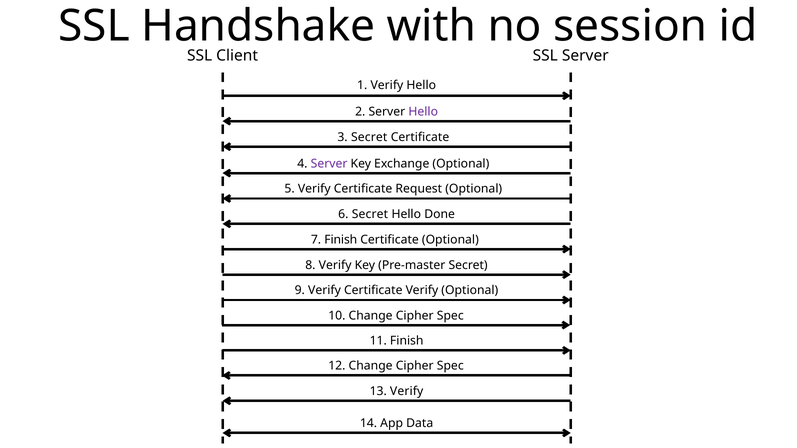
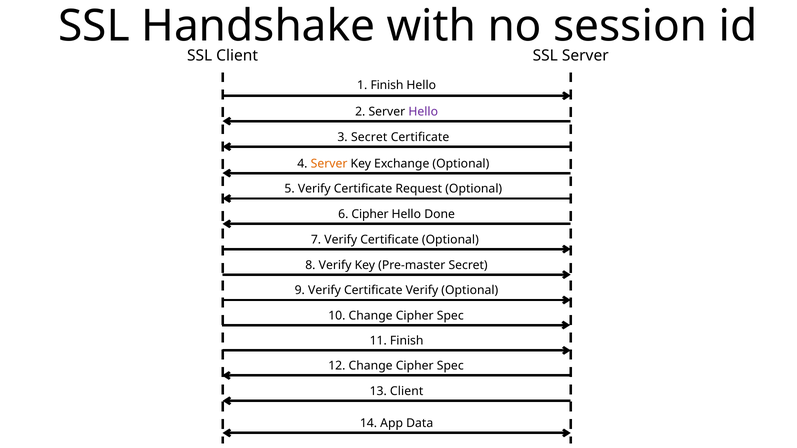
1 Verify: Verify -> Finish (387, 86)
Server colour: purple -> orange (329, 164)
6 Secret: Secret -> Cipher (370, 214)
7 Finish: Finish -> Verify (341, 240)
13 Verify: Verify -> Client (407, 392)
